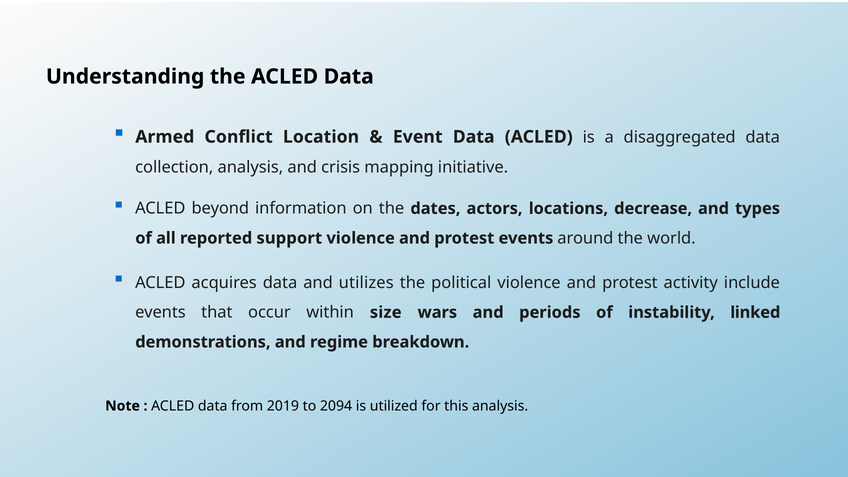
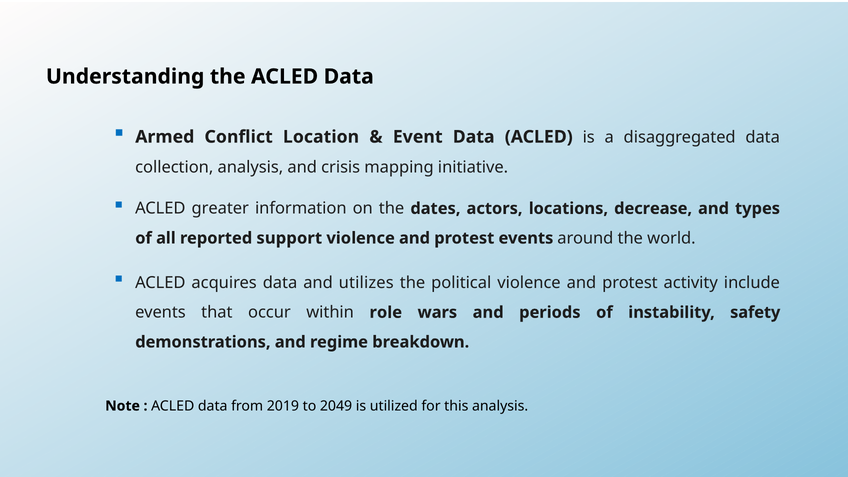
beyond: beyond -> greater (220, 208)
size: size -> role (386, 312)
linked: linked -> safety (755, 312)
2094: 2094 -> 2049 (336, 406)
